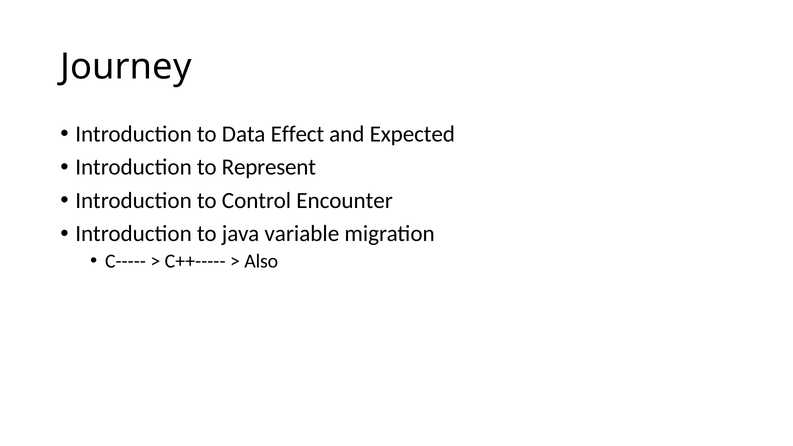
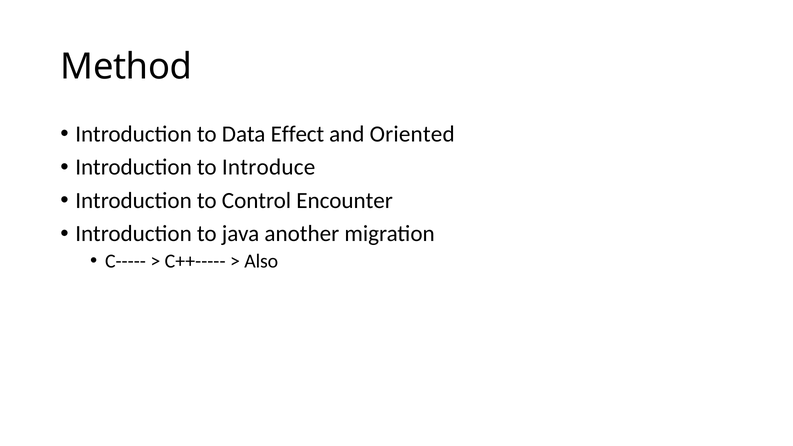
Journey: Journey -> Method (126, 67)
Expected: Expected -> Oriented (412, 134)
Represent: Represent -> Introduce (269, 167)
variable: variable -> another (302, 234)
